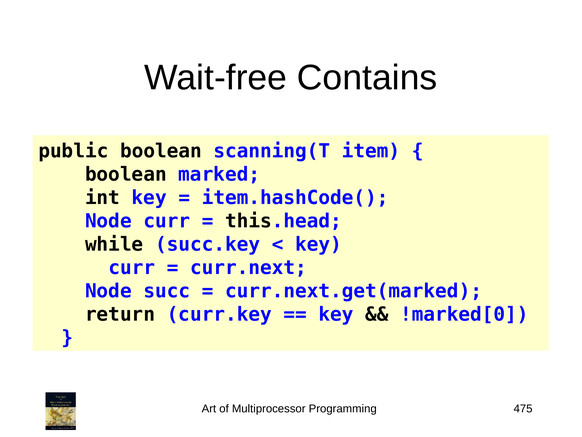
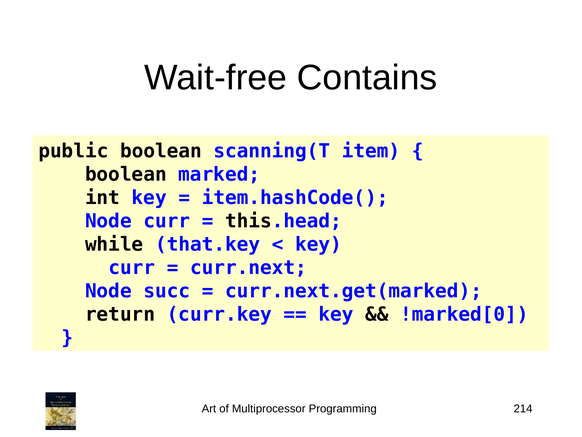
succ.key: succ.key -> that.key (208, 244)
475: 475 -> 214 (523, 408)
